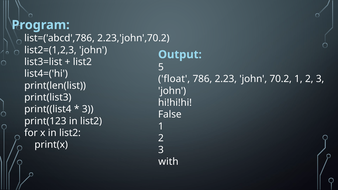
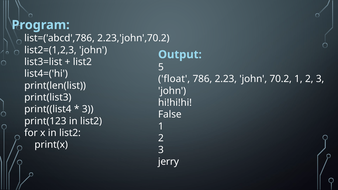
with: with -> jerry (169, 162)
